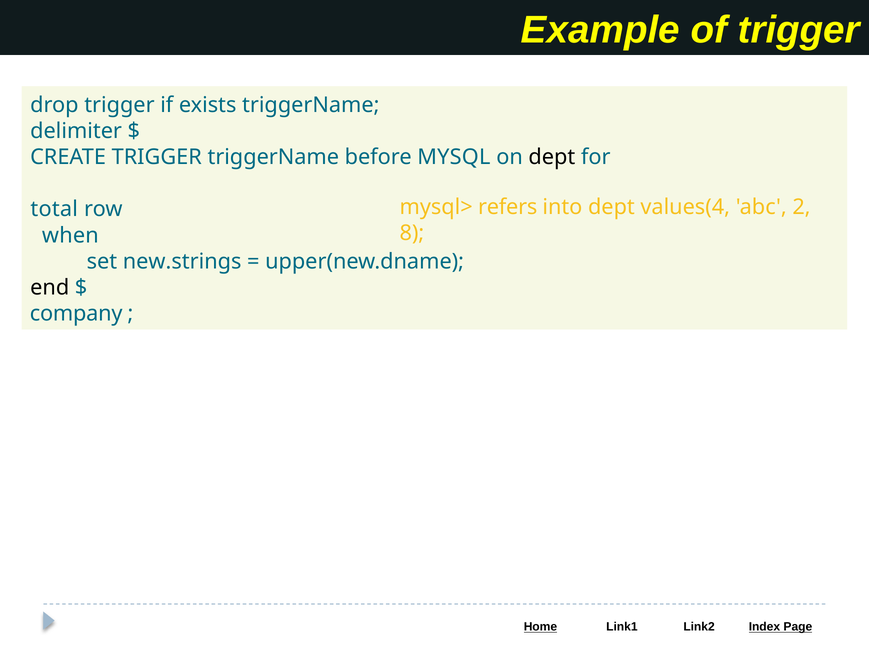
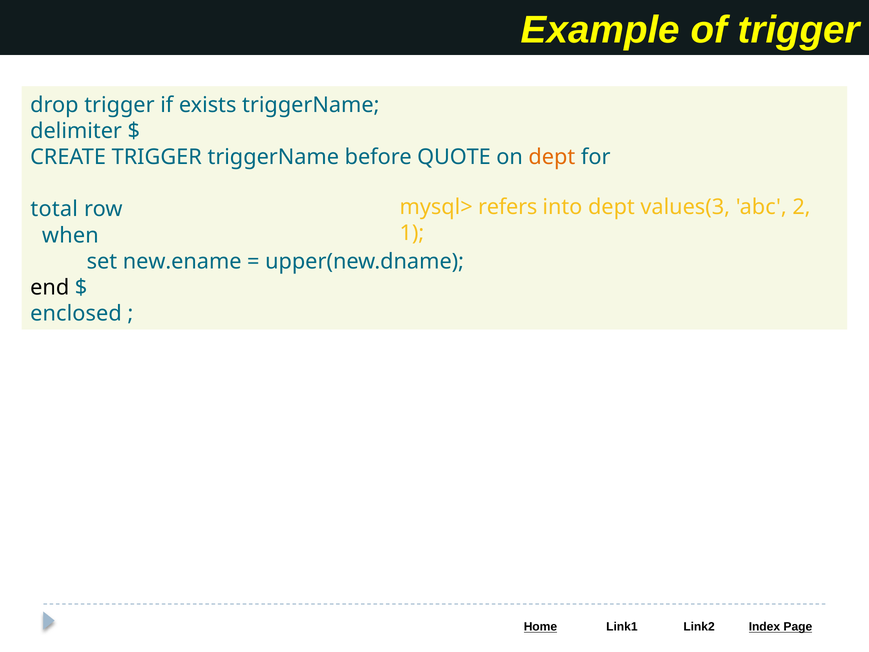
MYSQL: MYSQL -> QUOTE (454, 157)
dept colour: black -> orange (552, 157)
values(4: values(4 -> values(3 (685, 207)
8: 8 -> 1 (412, 233)
new.strings: new.strings -> new.ename (182, 261)
company: company -> enclosed (76, 314)
